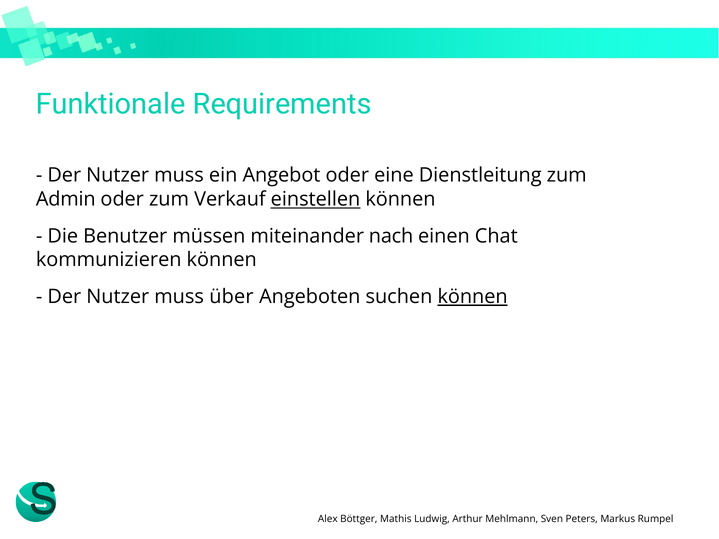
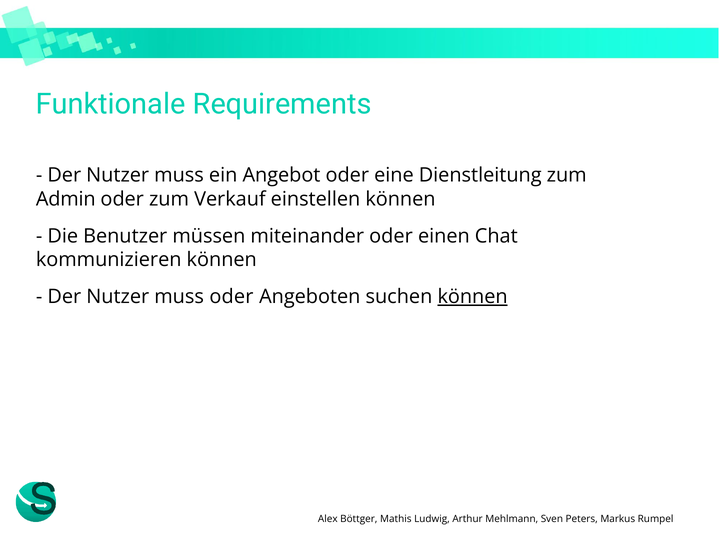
einstellen underline: present -> none (316, 199)
miteinander nach: nach -> oder (391, 236)
muss über: über -> oder (231, 297)
